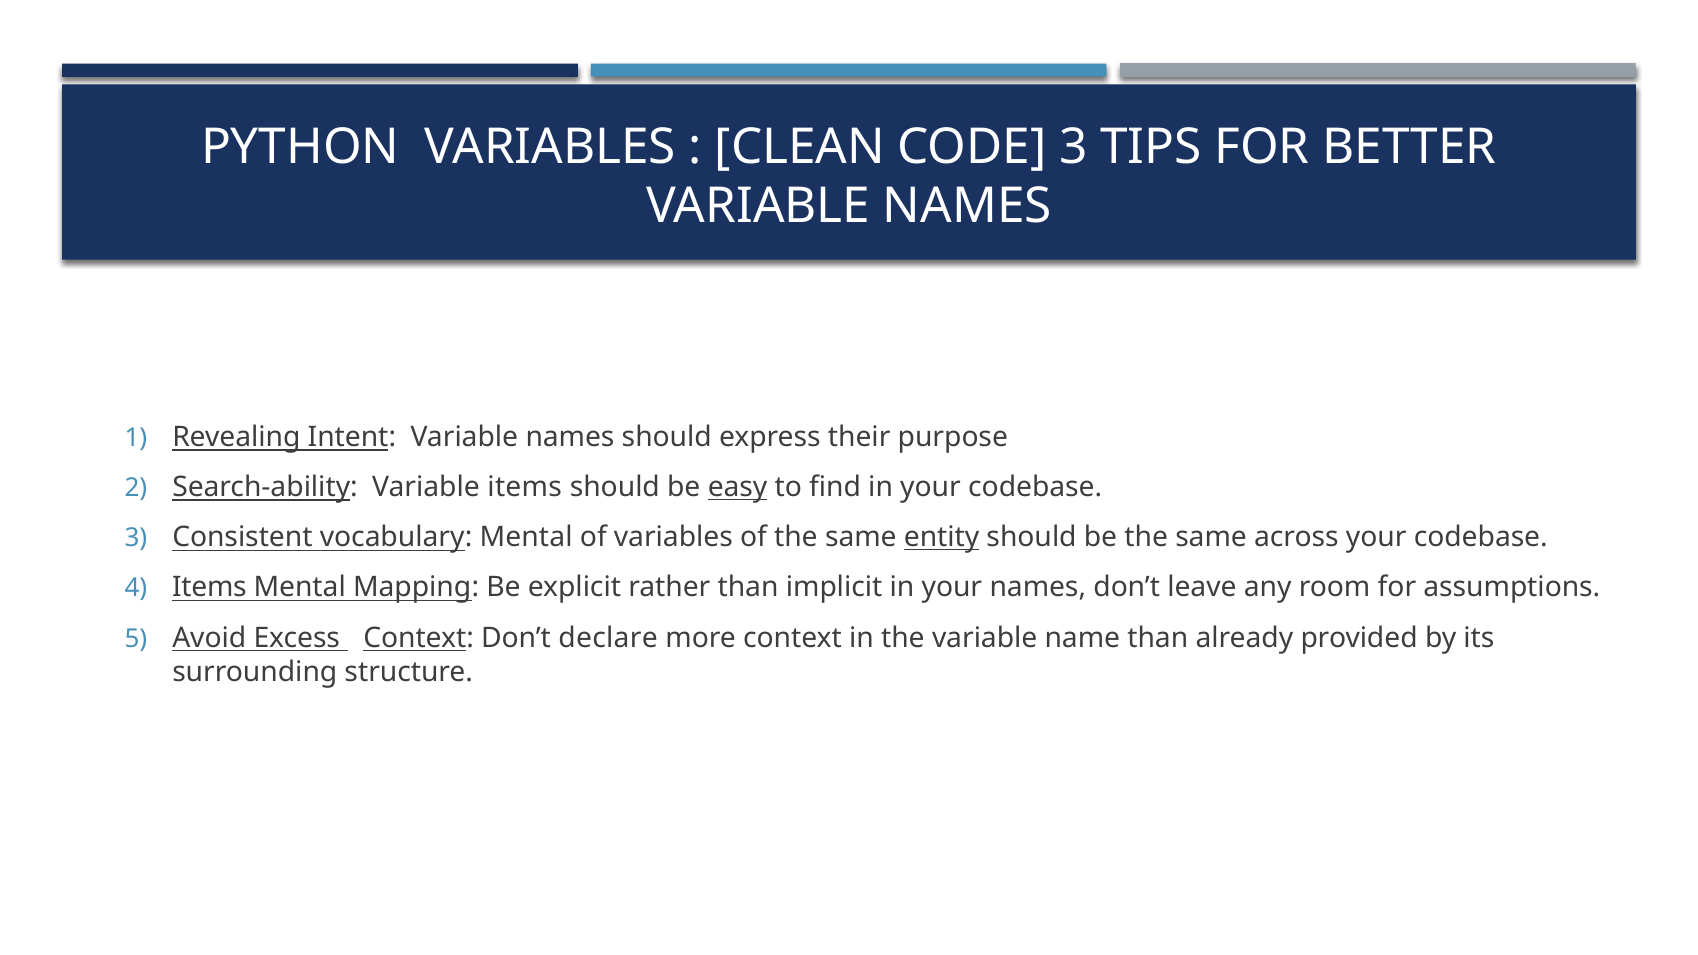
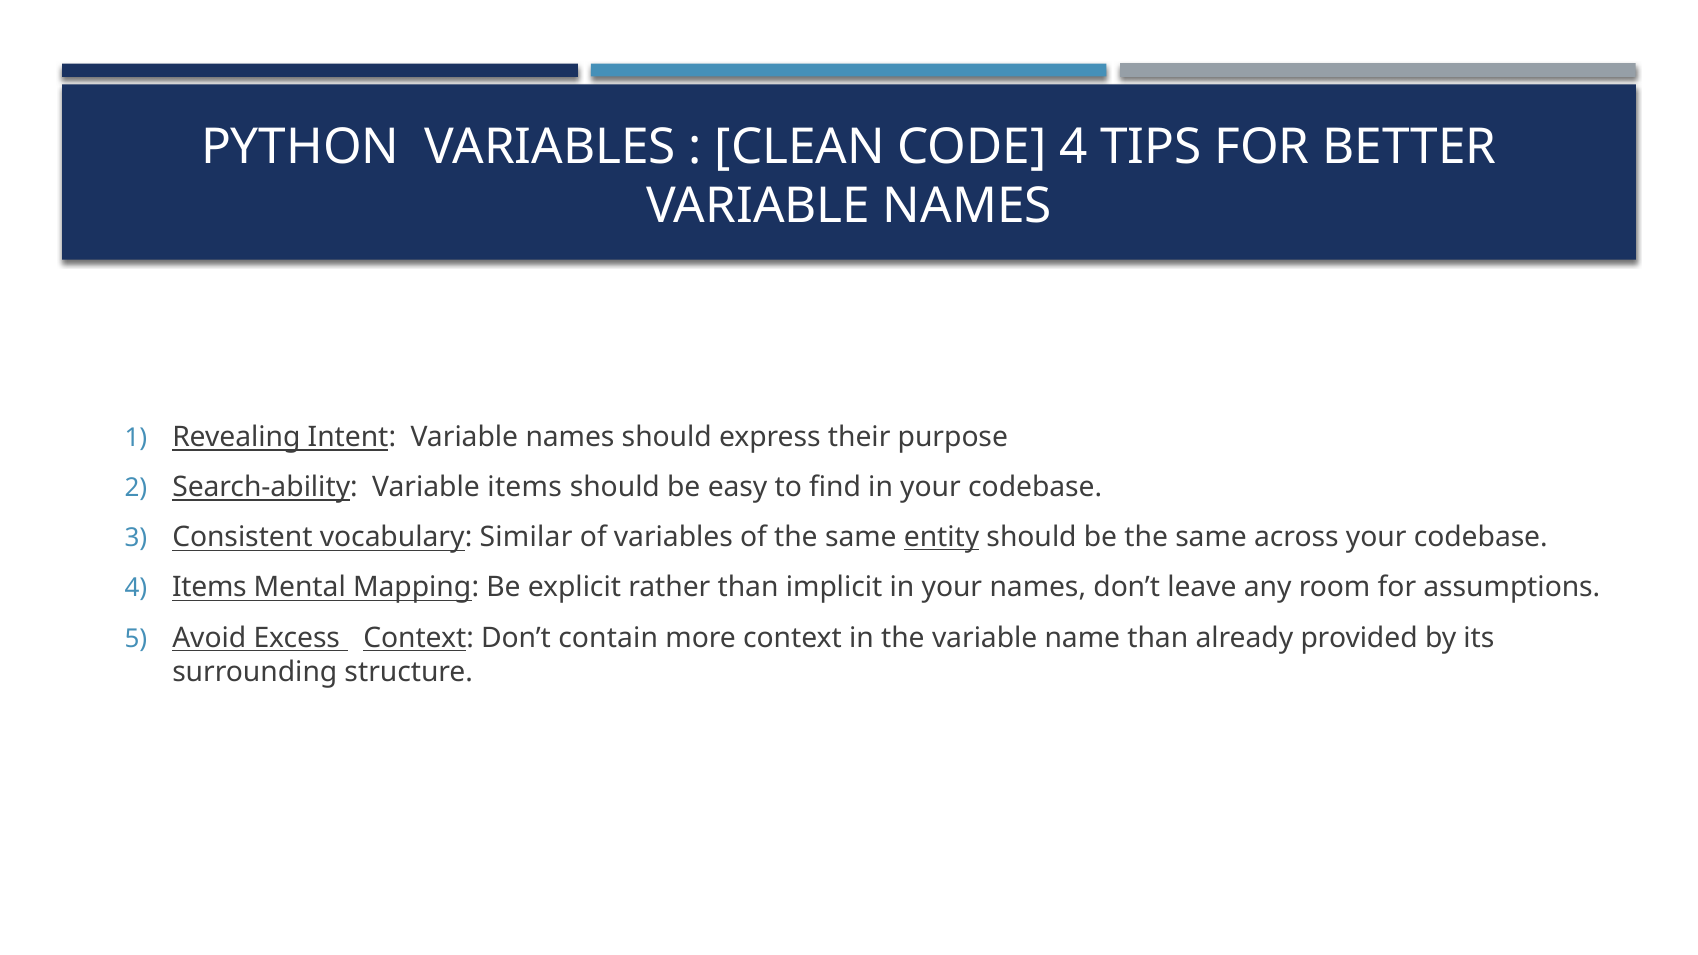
CODE 3: 3 -> 4 (1074, 147)
easy underline: present -> none (738, 487)
vocabulary Mental: Mental -> Similar (526, 538)
declare: declare -> contain (608, 638)
